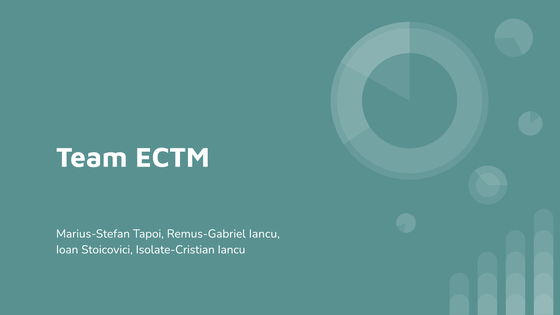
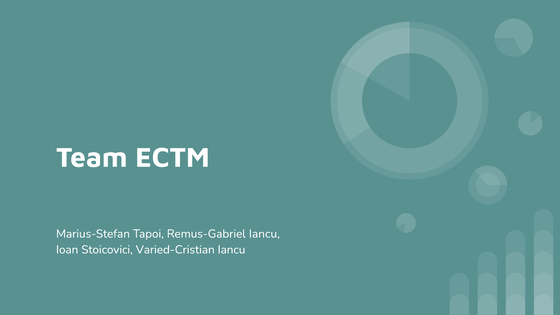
Isolate-Cristian: Isolate-Cristian -> Varied-Cristian (175, 250)
